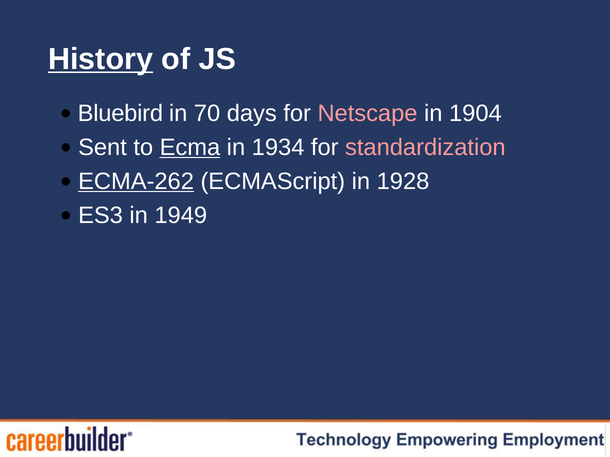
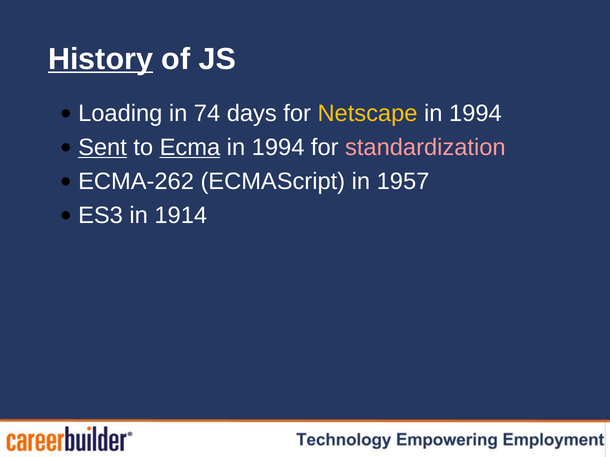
Bluebird: Bluebird -> Loading (120, 113)
70: 70 -> 74 (207, 113)
Netscape colour: pink -> yellow (368, 113)
1904: 1904 -> 1994 (475, 113)
Sent underline: none -> present (103, 147)
1934: 1934 -> 1994 (278, 147)
ECMA-262 underline: present -> none (136, 182)
1928: 1928 -> 1957 (403, 182)
1949: 1949 -> 1914 (181, 216)
